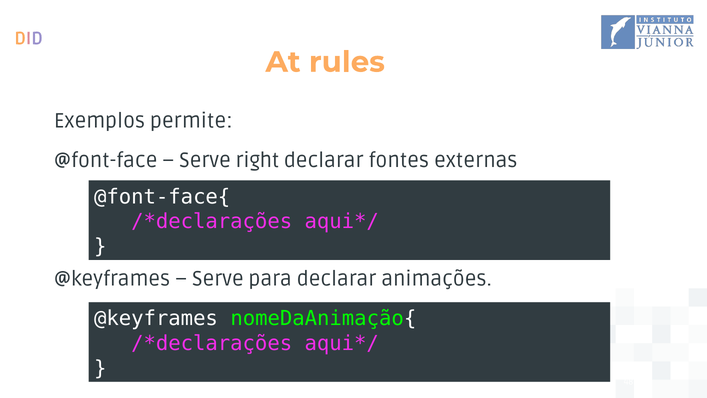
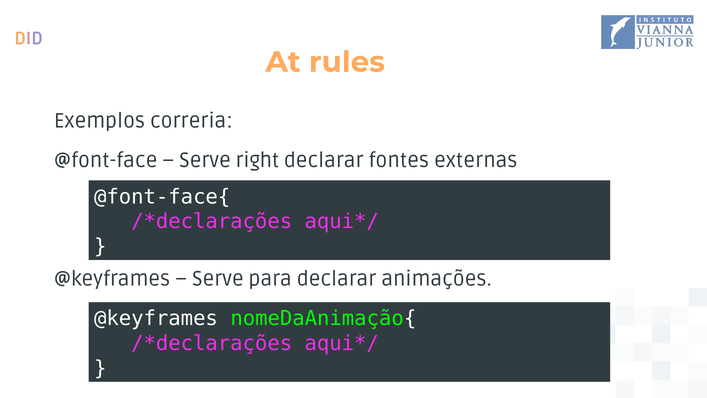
permite: permite -> correria (191, 121)
